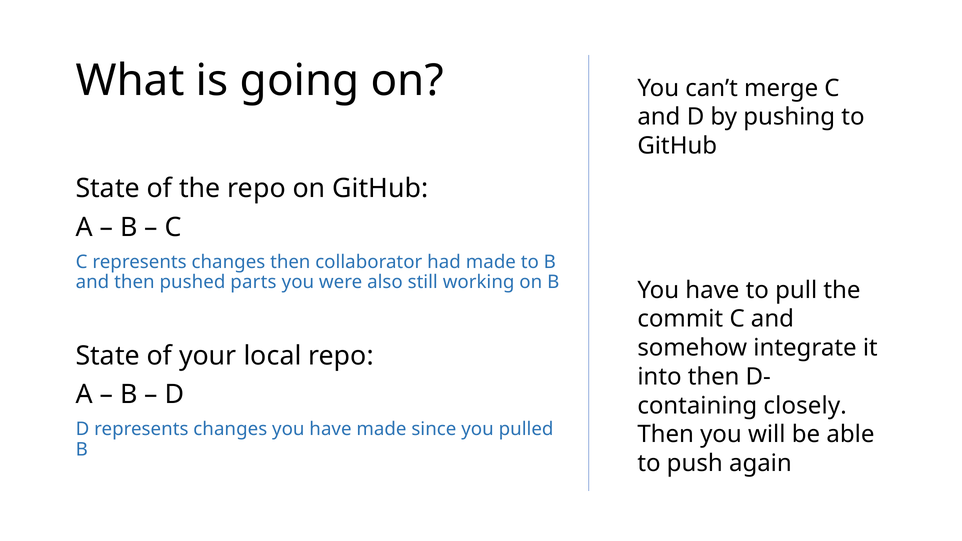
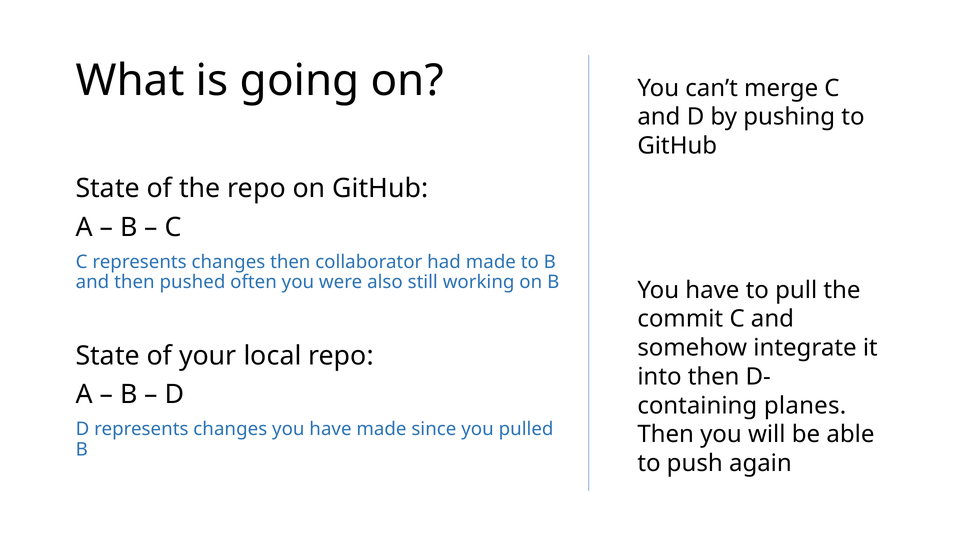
parts: parts -> often (254, 282)
closely: closely -> planes (805, 406)
